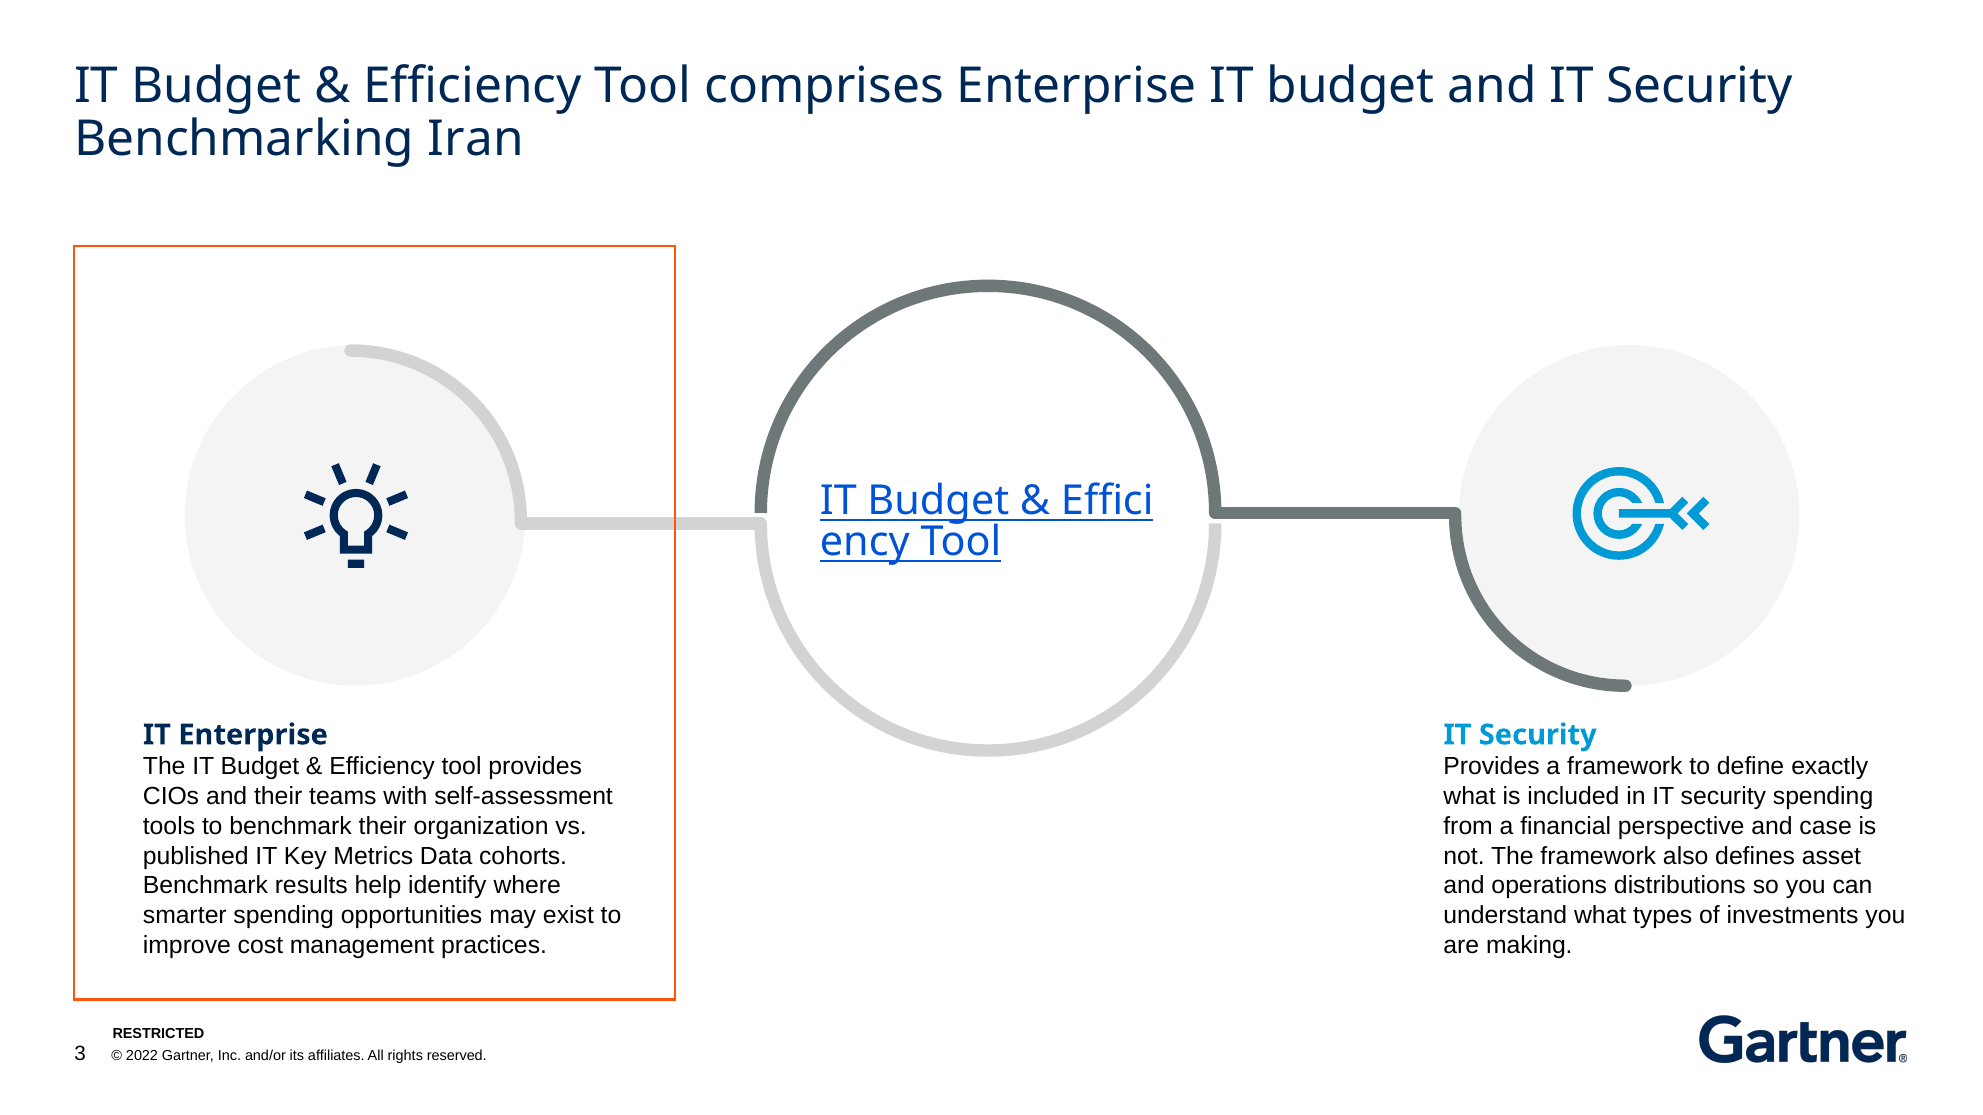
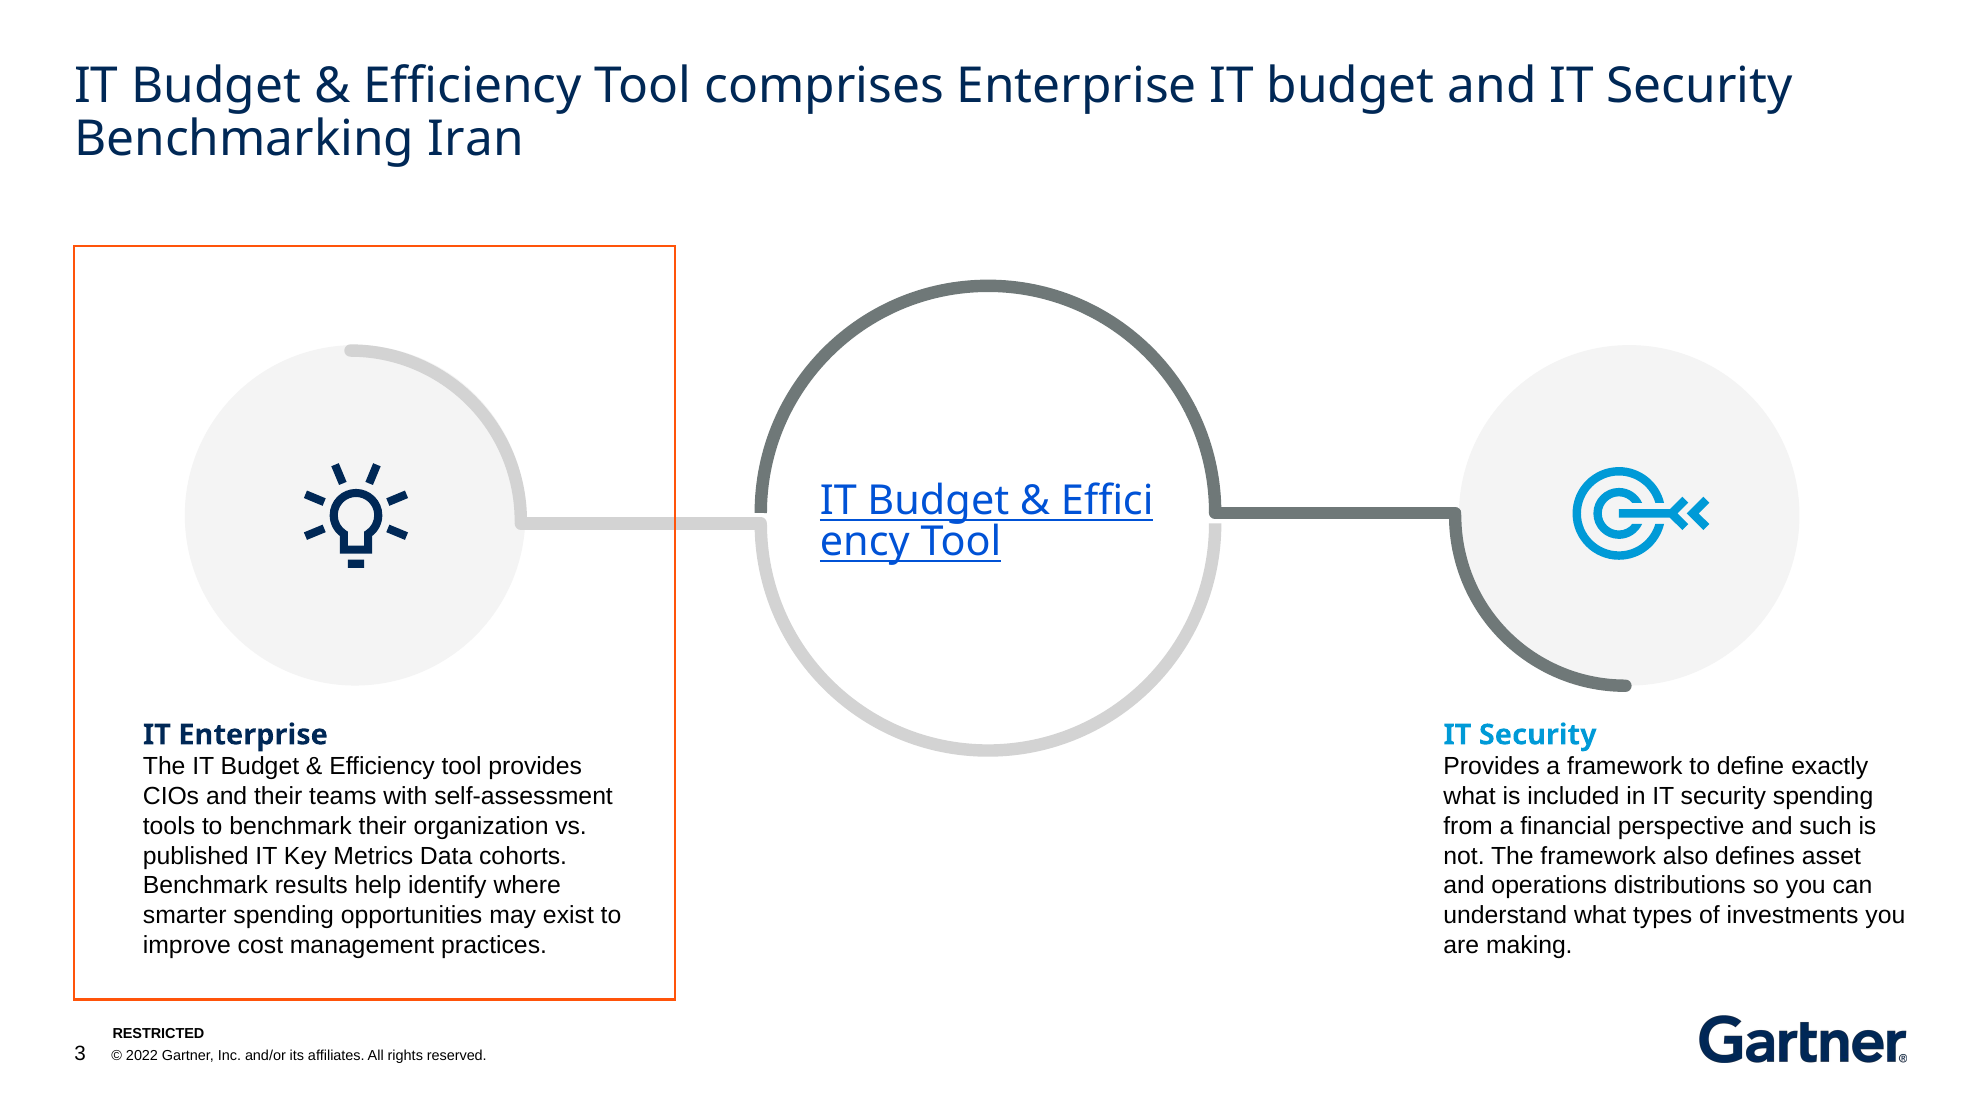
case: case -> such (1826, 827)
